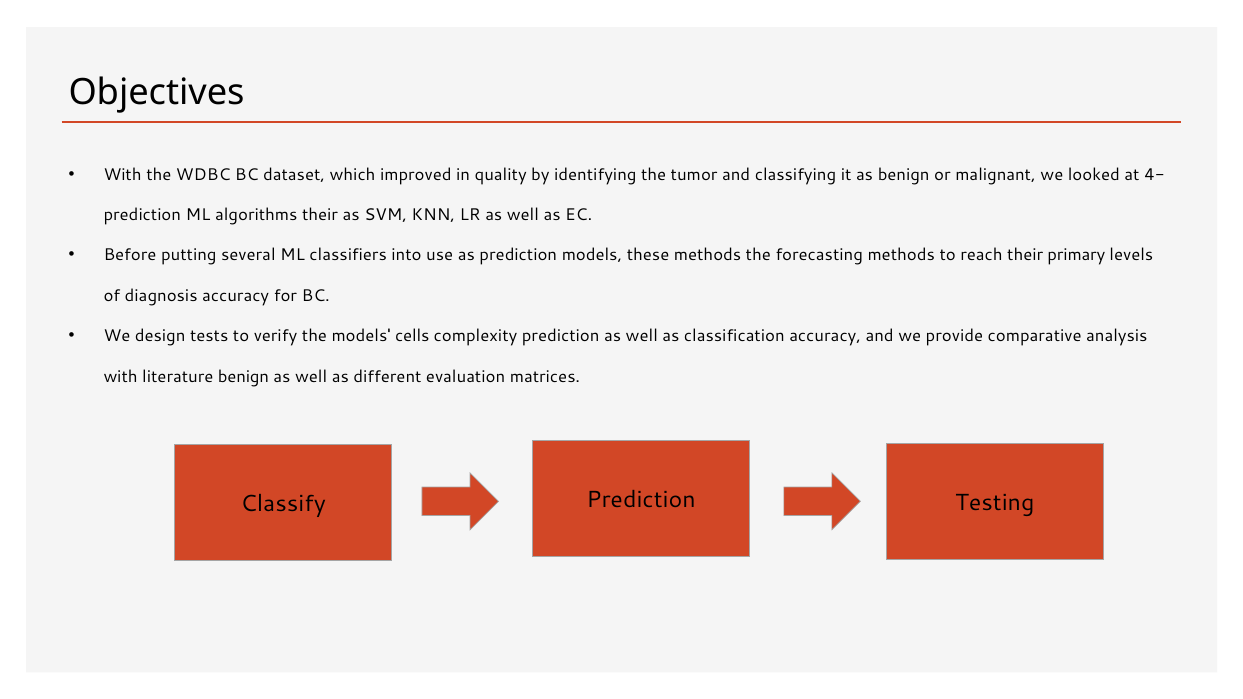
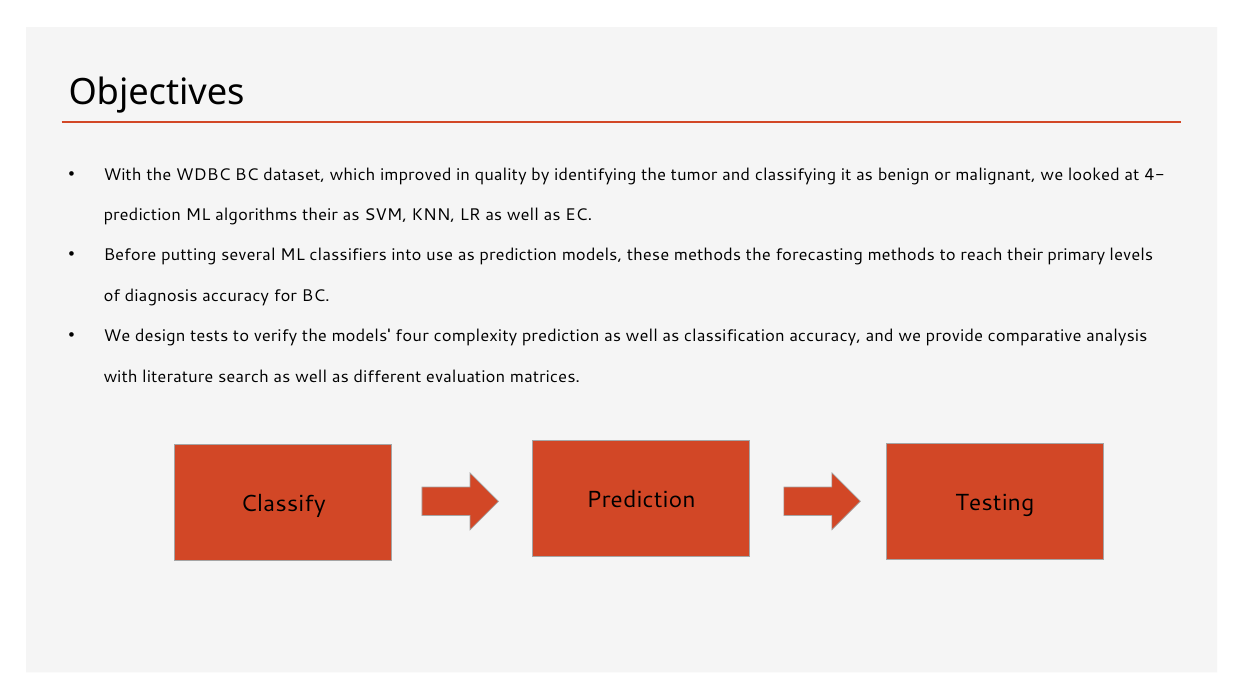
cells: cells -> four (412, 336)
literature benign: benign -> search (243, 377)
